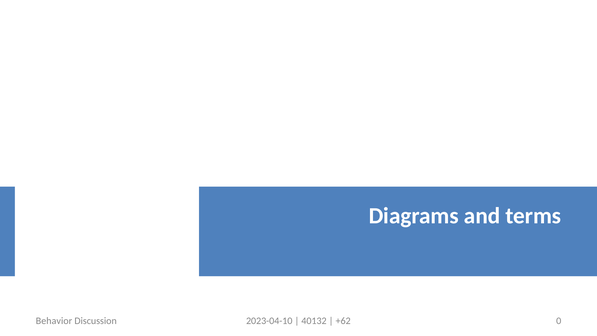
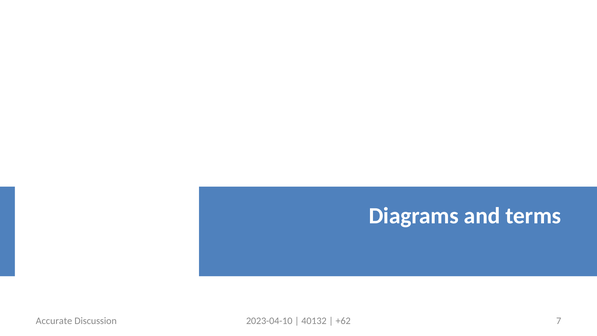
Behavior: Behavior -> Accurate (54, 321)
0: 0 -> 7 (559, 321)
